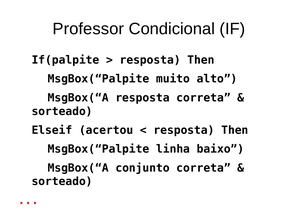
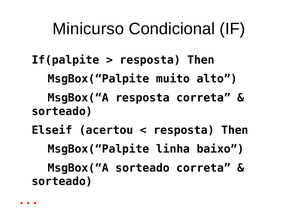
Professor: Professor -> Minicurso (88, 29)
MsgBox(“A conjunto: conjunto -> sorteado (143, 168)
